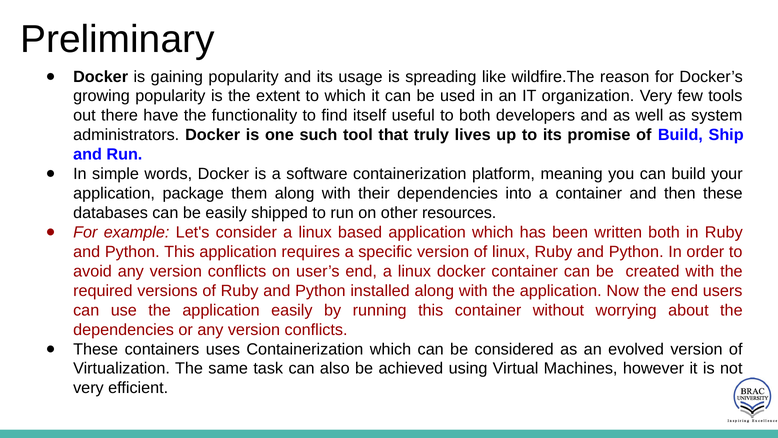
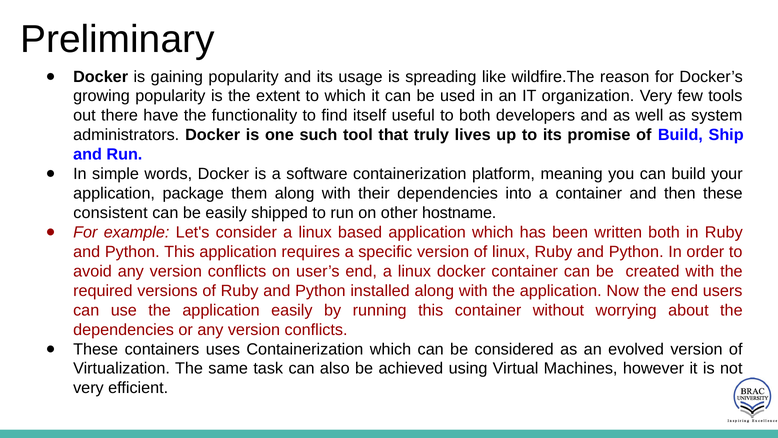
databases: databases -> consistent (110, 213)
resources: resources -> hostname (459, 213)
